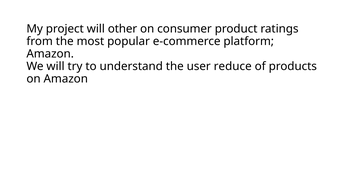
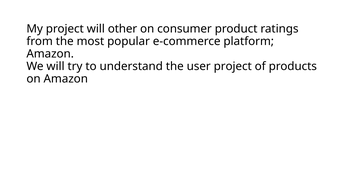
user reduce: reduce -> project (233, 66)
